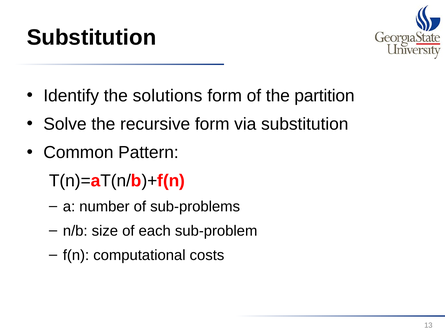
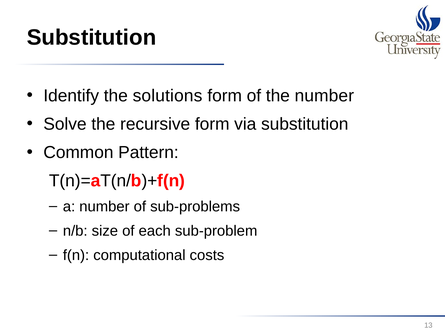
the partition: partition -> number (324, 96)
